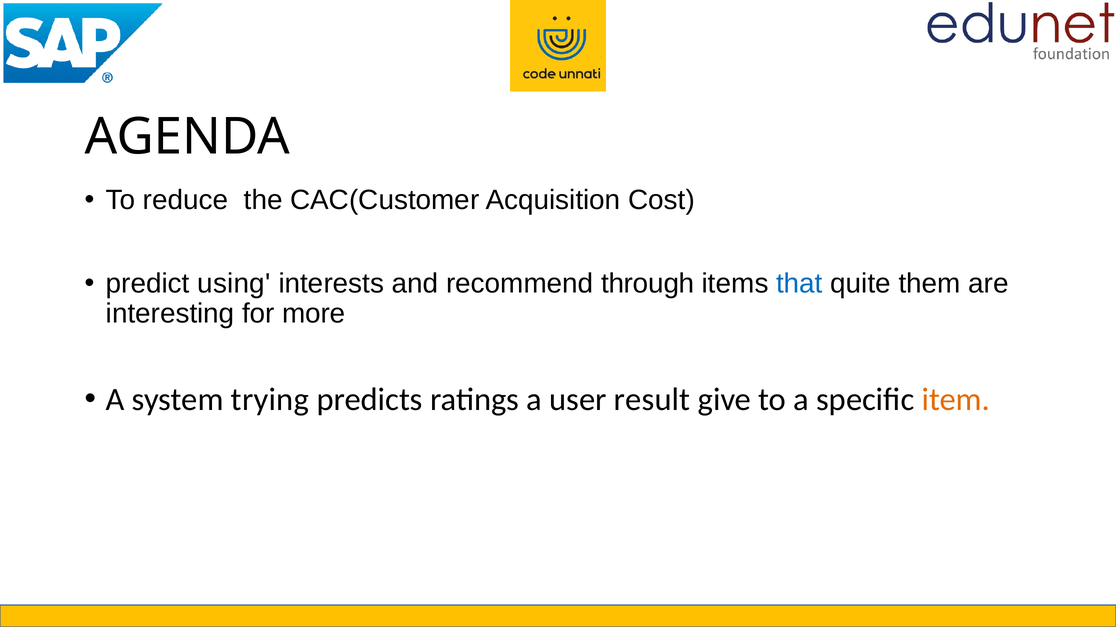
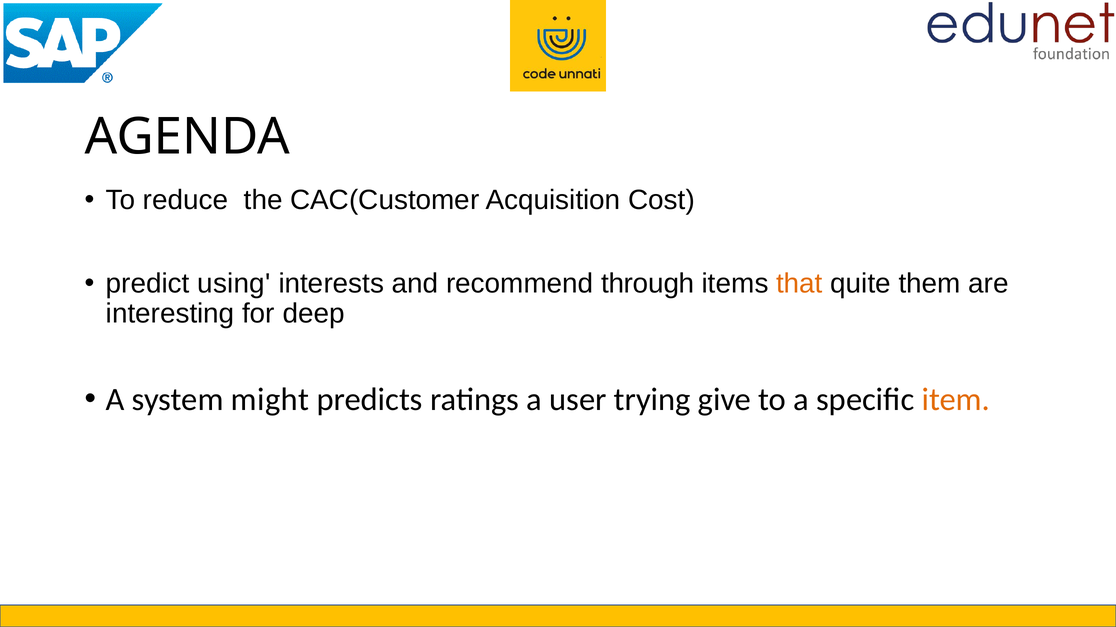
that colour: blue -> orange (799, 284)
more: more -> deep (314, 314)
trying: trying -> might (270, 400)
result: result -> trying (652, 400)
